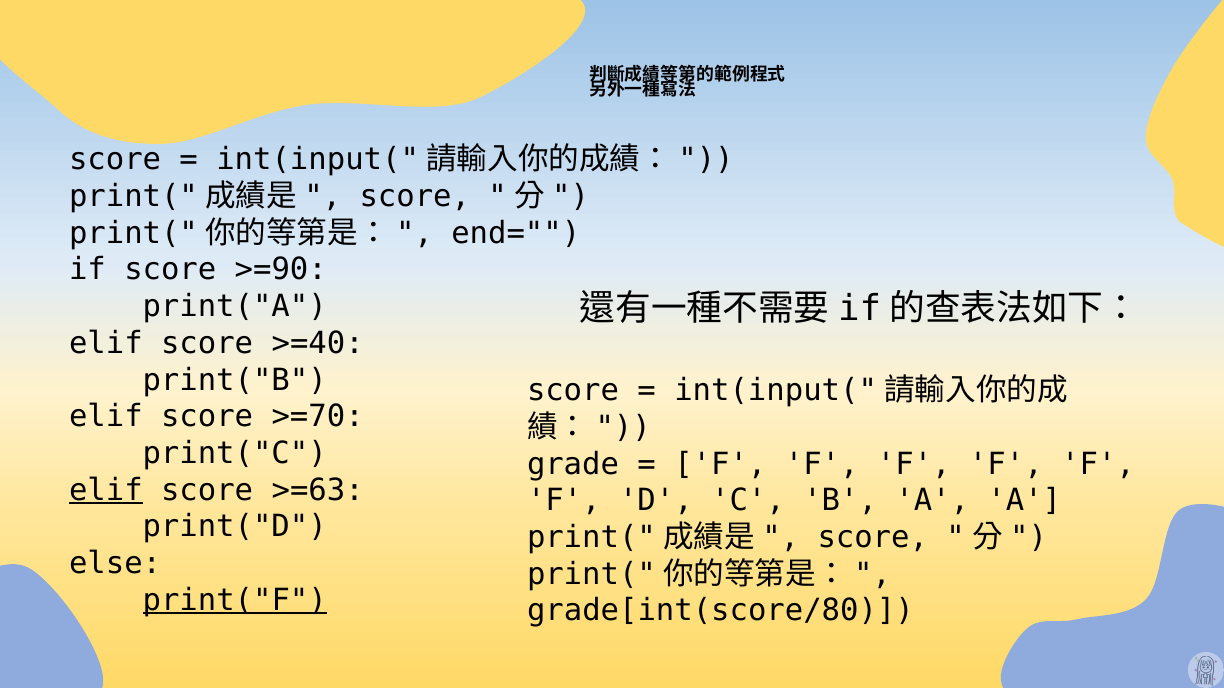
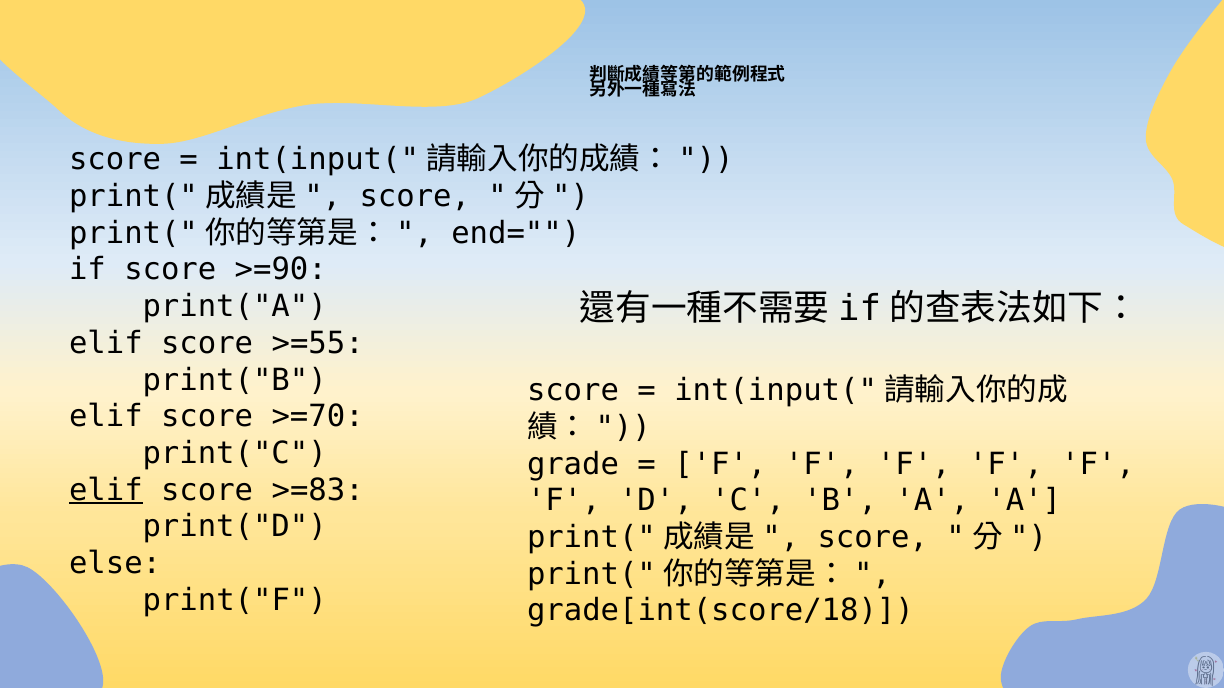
>=40: >=40 -> >=55 (318, 343)
>=63: >=63 -> >=83 (318, 490)
print("F underline: present -> none (235, 601)
grade[int(score/80: grade[int(score/80 -> grade[int(score/18 (720, 611)
